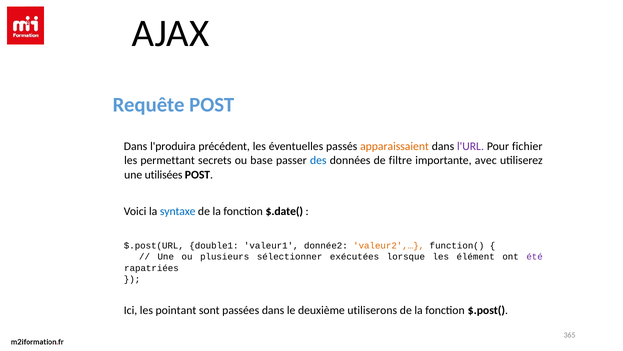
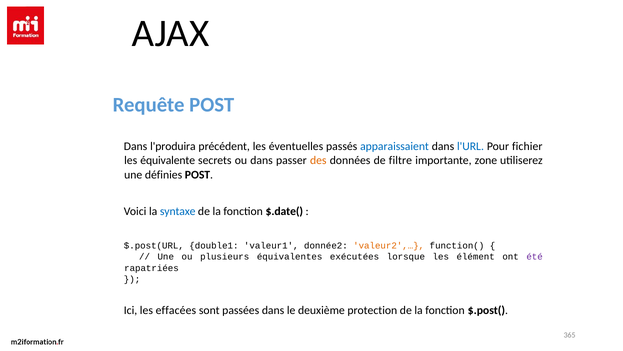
apparaissaient colour: orange -> blue (395, 146)
l'URL colour: purple -> blue (471, 146)
permettant: permettant -> équivalente (168, 160)
ou base: base -> dans (262, 160)
des colour: blue -> orange (318, 160)
avec: avec -> zone (486, 160)
utilisées: utilisées -> définies (164, 175)
sélectionner: sélectionner -> équivalentes (290, 257)
pointant: pointant -> effacées (176, 310)
utiliserons: utiliserons -> protection (372, 310)
